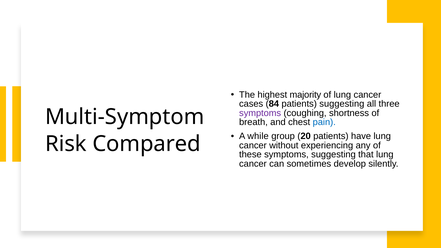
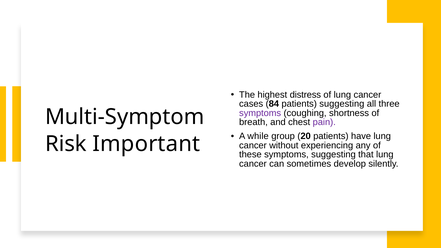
majority: majority -> distress (305, 95)
pain colour: blue -> purple (324, 122)
Compared: Compared -> Important (146, 144)
